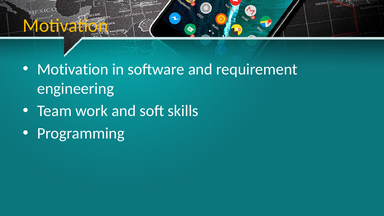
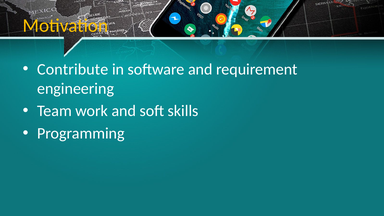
Motivation: Motivation -> Contribute (73, 69)
